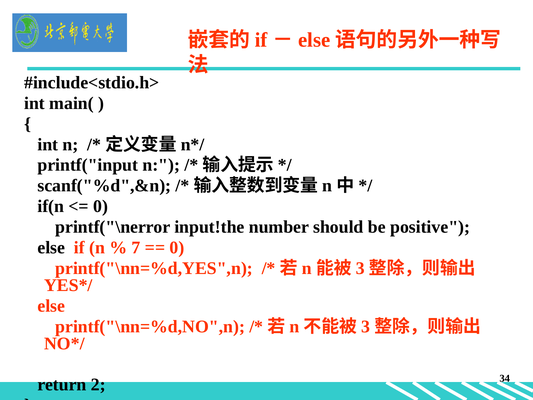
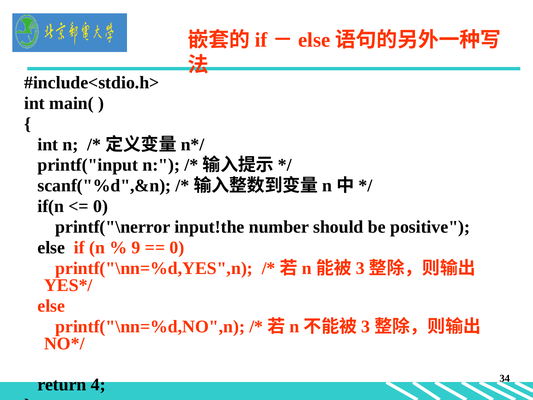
7: 7 -> 9 (136, 247)
2: 2 -> 4 (98, 385)
